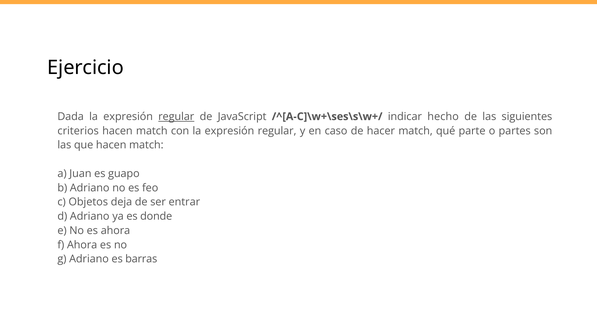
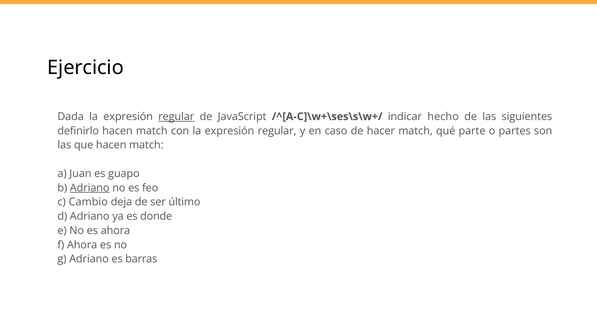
criterios: criterios -> definirlo (78, 131)
Adriano underline: none -> present (90, 188)
Objetos: Objetos -> Cambio (88, 202)
entrar: entrar -> último (184, 202)
